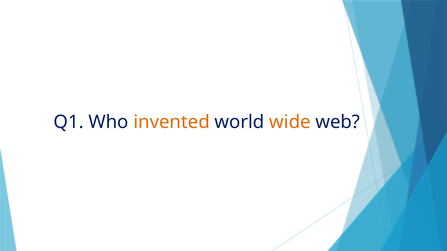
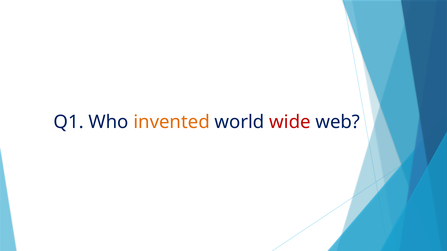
wide colour: orange -> red (290, 122)
